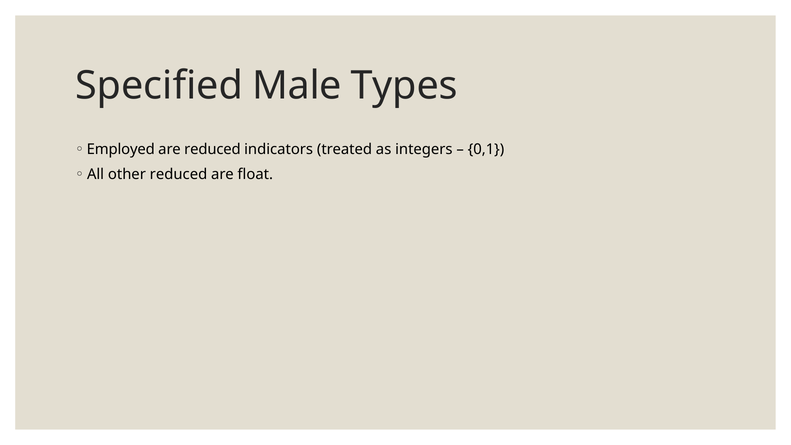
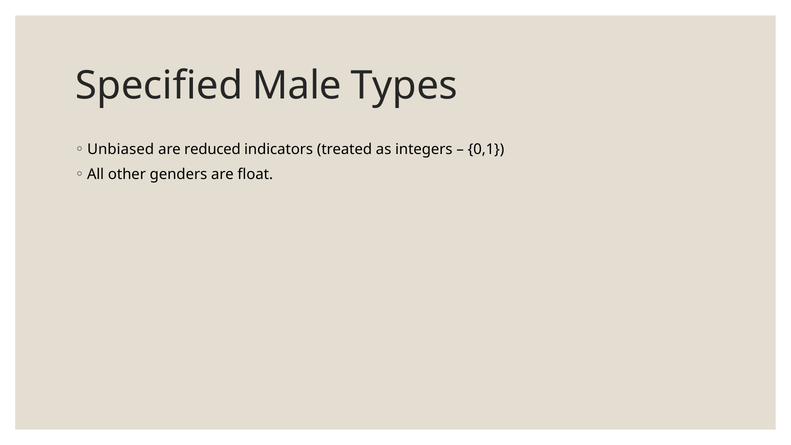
Employed: Employed -> Unbiased (121, 149)
other reduced: reduced -> genders (179, 175)
